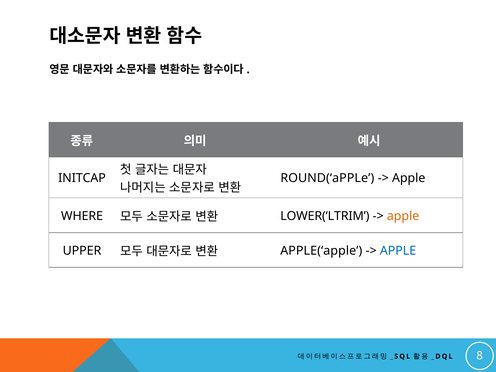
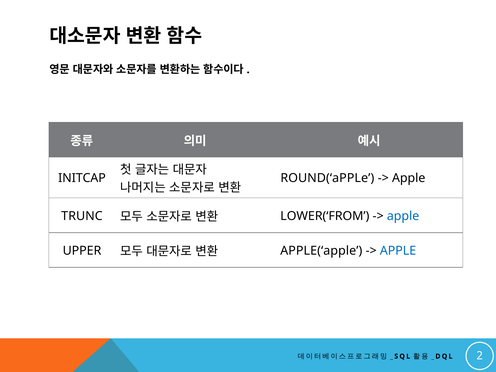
WHERE: WHERE -> TRUNC (82, 216)
LOWER(‘LTRIM: LOWER(‘LTRIM -> LOWER(‘FROM (325, 216)
apple colour: orange -> blue (403, 216)
8: 8 -> 2 (480, 356)
